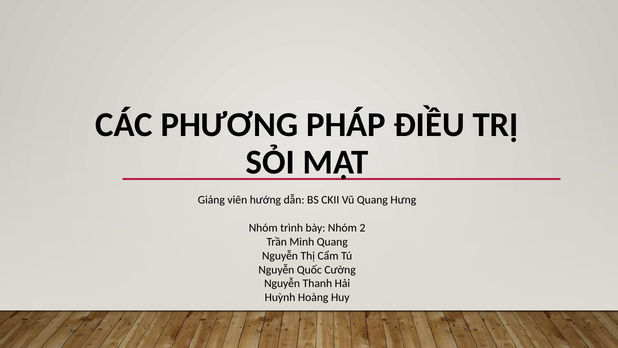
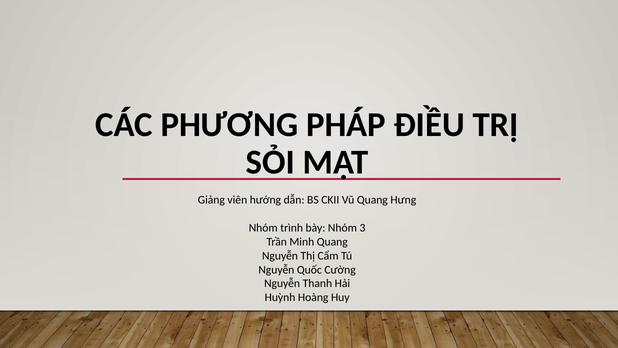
2: 2 -> 3 (362, 228)
